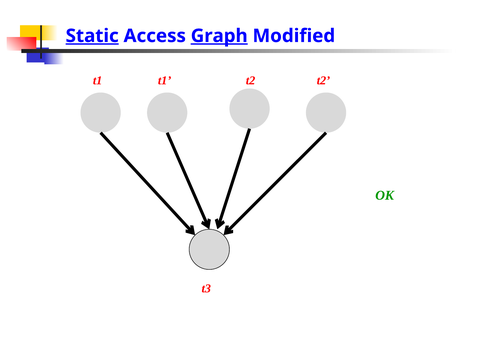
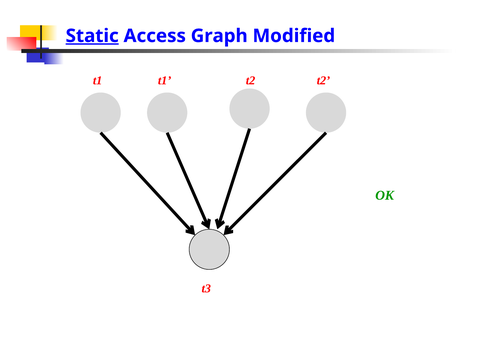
Graph underline: present -> none (219, 36)
